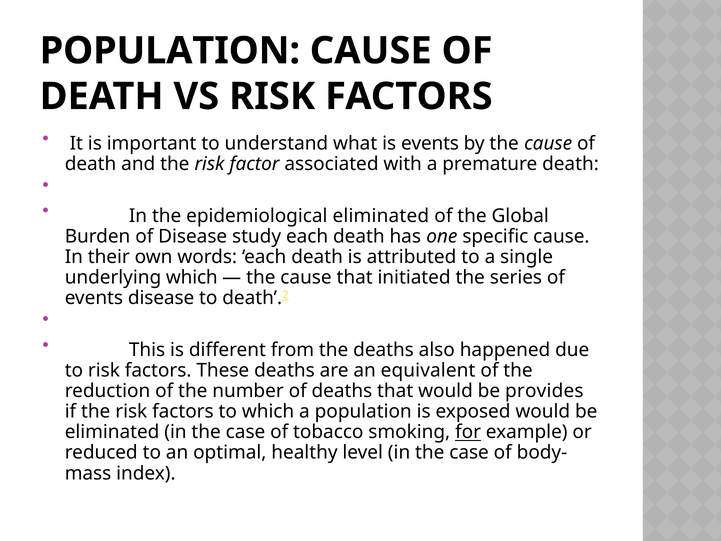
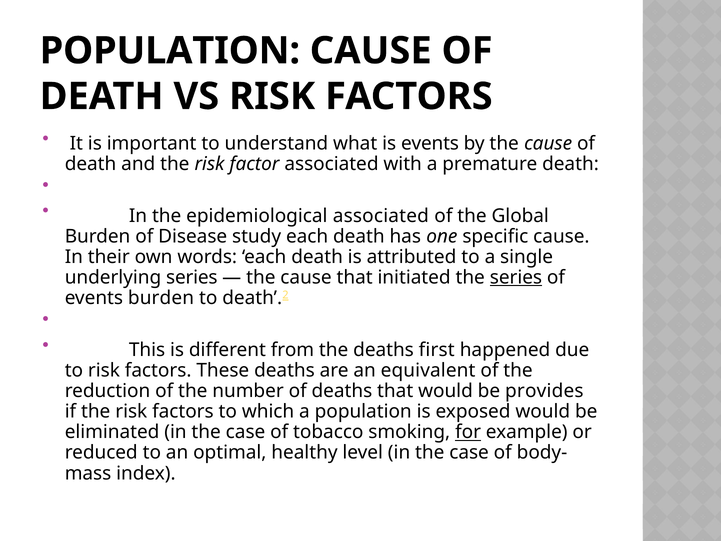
epidemiological eliminated: eliminated -> associated (381, 216)
underlying which: which -> series (192, 277)
series underline: none -> present (516, 277)
events disease: disease -> burden (161, 298)
also: also -> first (437, 350)
